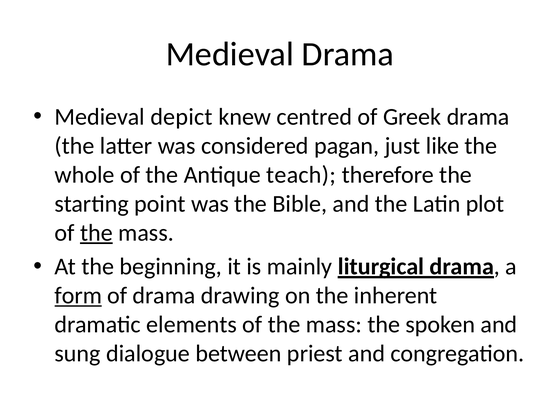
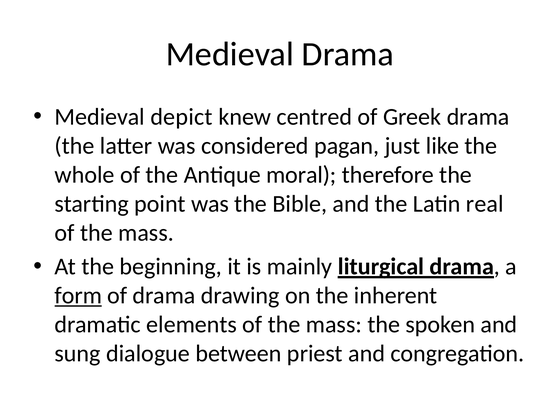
teach: teach -> moral (301, 175)
plot: plot -> real (485, 204)
the underline: present -> none (96, 233)
